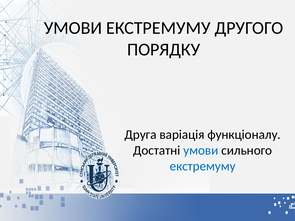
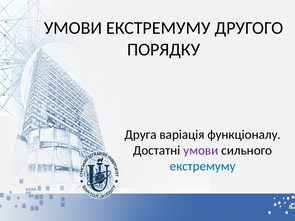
умови colour: blue -> purple (201, 151)
